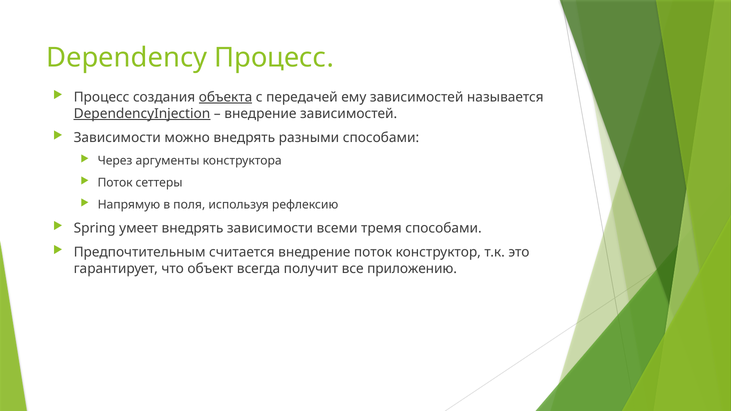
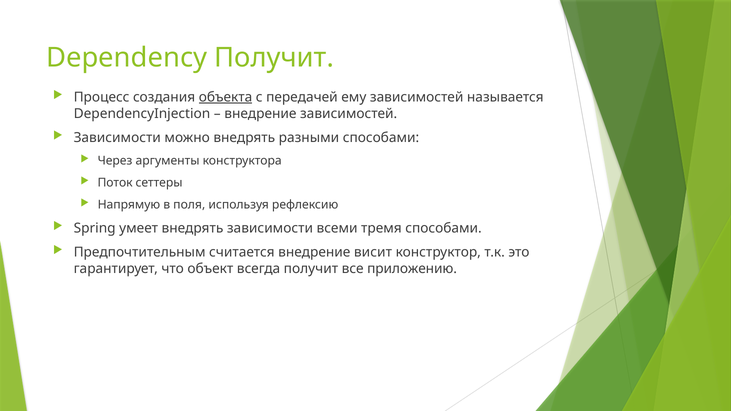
Dependency Процесс: Процесс -> Получит (274, 58)
DependencyInjection underline: present -> none (142, 114)
внедрение поток: поток -> висит (373, 252)
